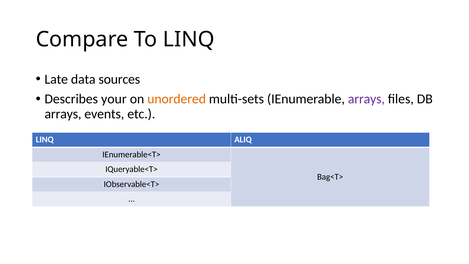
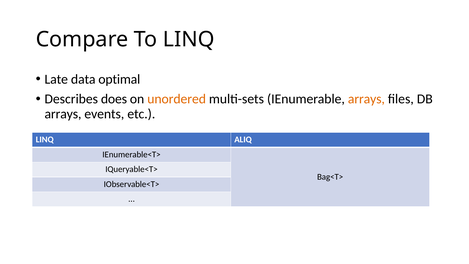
sources: sources -> optimal (119, 79)
your: your -> does (114, 99)
arrays colour: purple -> orange (366, 99)
